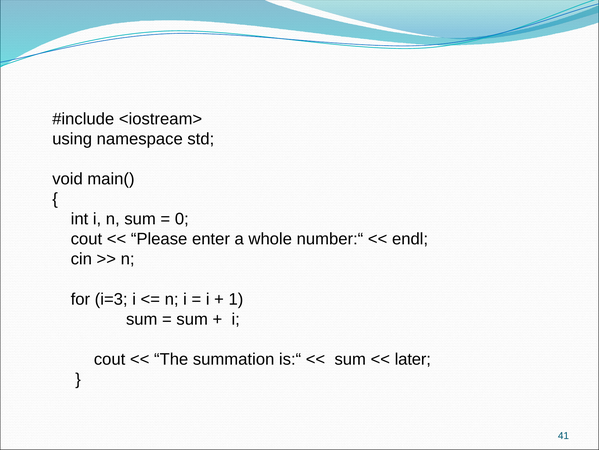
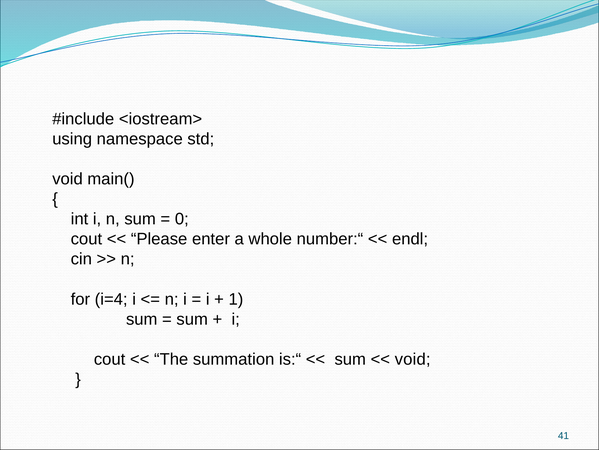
i=3: i=3 -> i=4 (111, 299)
later: later -> void (413, 359)
